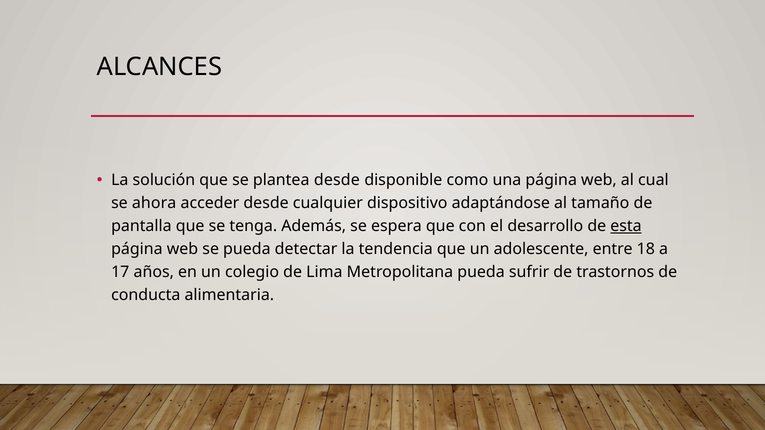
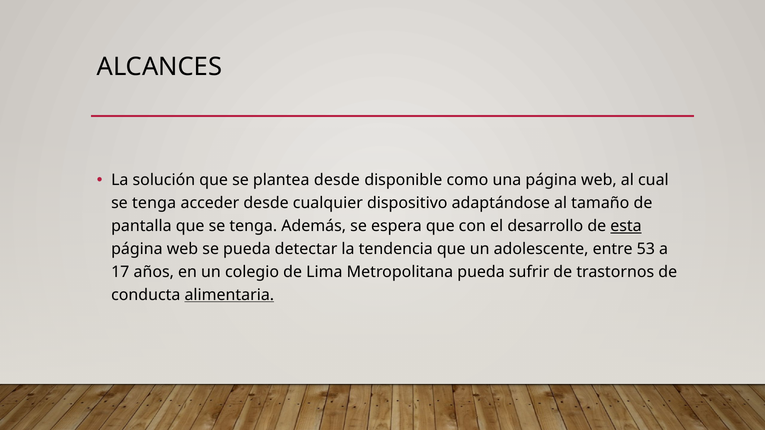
ahora: ahora -> tenga (154, 203)
18: 18 -> 53 (646, 249)
alimentaria underline: none -> present (229, 295)
